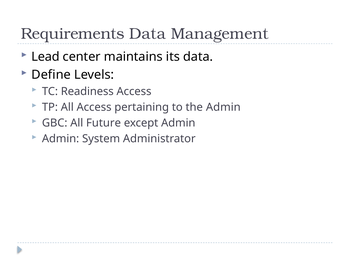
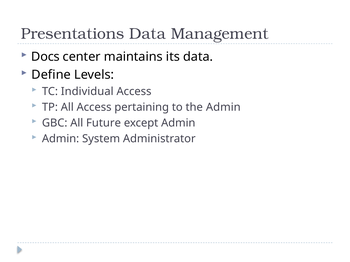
Requirements: Requirements -> Presentations (73, 34)
Lead: Lead -> Docs (45, 57)
Readiness: Readiness -> Individual (87, 92)
